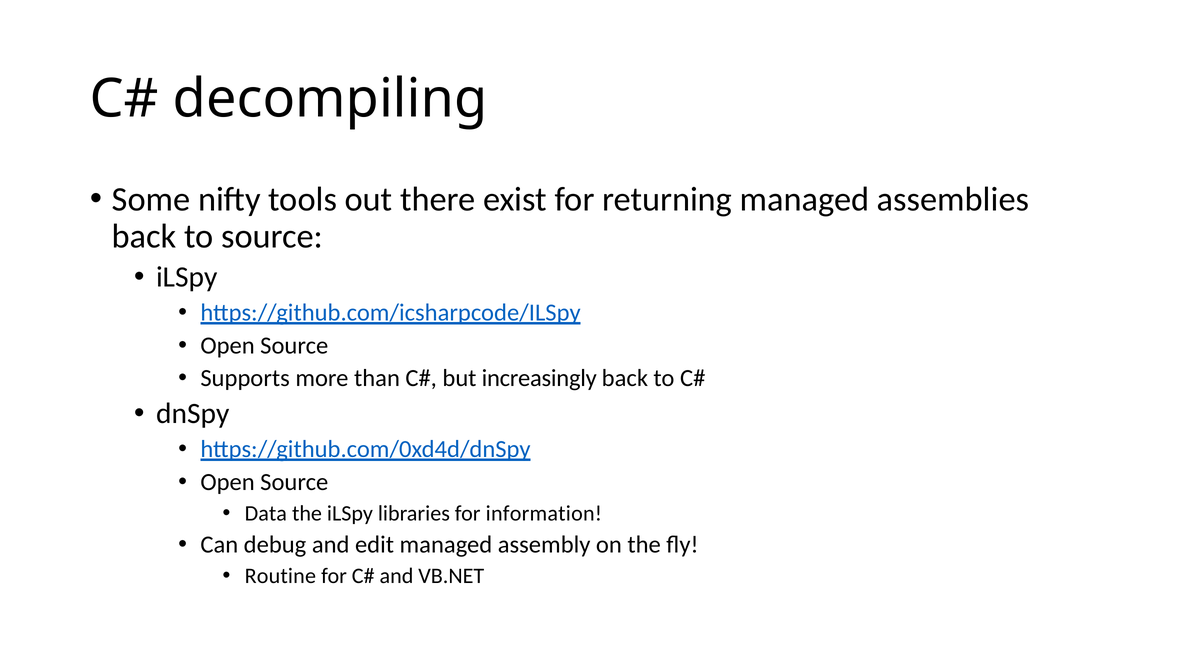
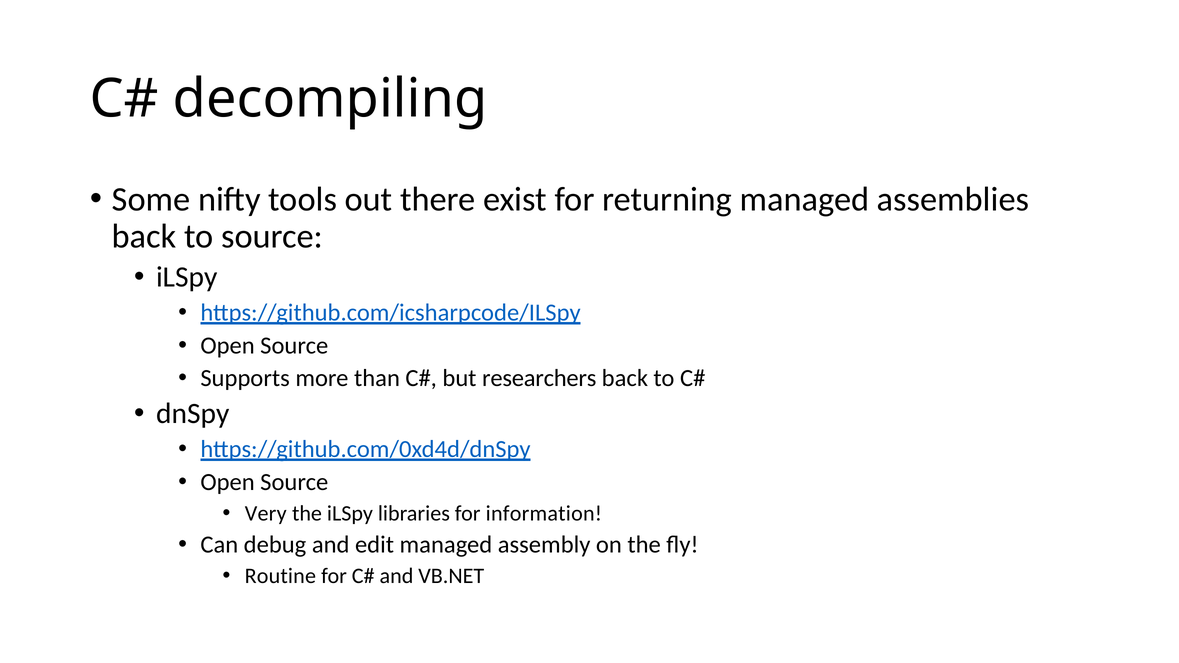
increasingly: increasingly -> researchers (539, 378)
Data: Data -> Very (266, 513)
